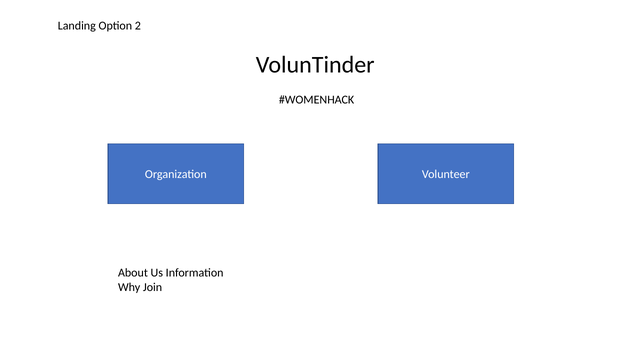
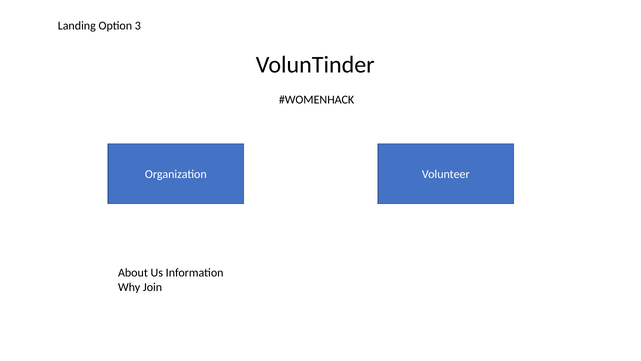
2: 2 -> 3 (138, 26)
